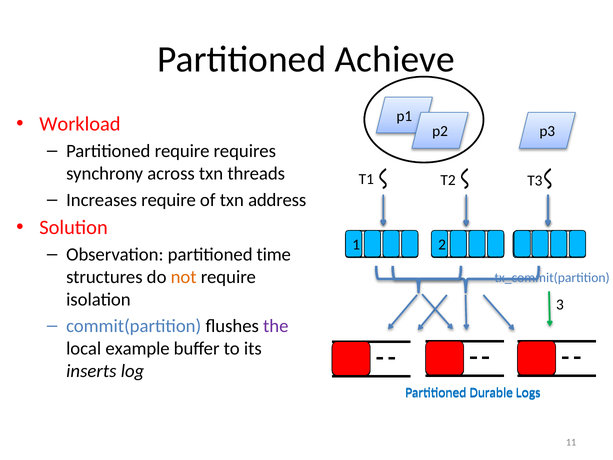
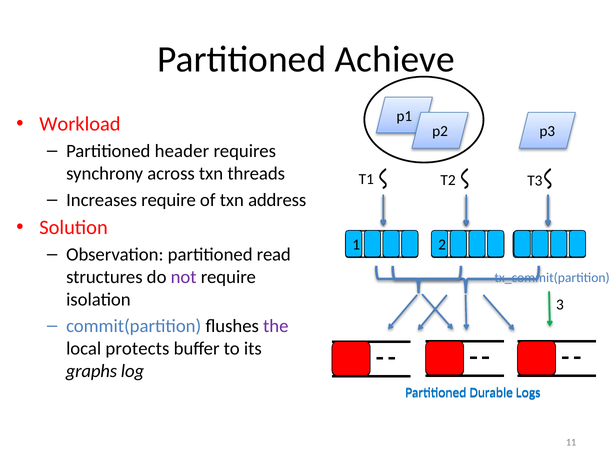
Partitioned require: require -> header (182, 151)
time: time -> read (274, 255)
not colour: orange -> purple (184, 277)
example: example -> protects (137, 348)
inserts: inserts -> graphs (91, 371)
